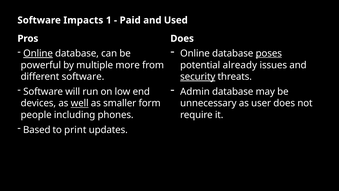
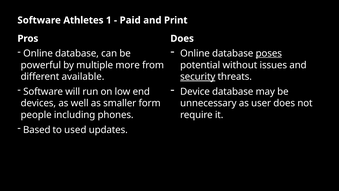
Impacts: Impacts -> Athletes (83, 20)
Used: Used -> Print (176, 20)
Online underline: present -> none (38, 53)
already: already -> without (240, 65)
different software: software -> available (83, 77)
Admin: Admin -> Device (195, 91)
well underline: present -> none (80, 103)
print: print -> used (75, 130)
